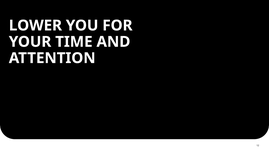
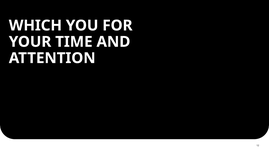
LOWER: LOWER -> WHICH (35, 26)
